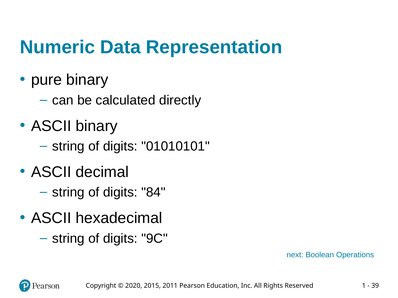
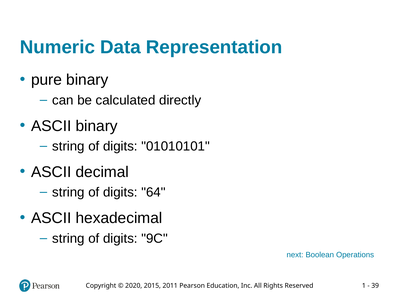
84: 84 -> 64 (153, 193)
